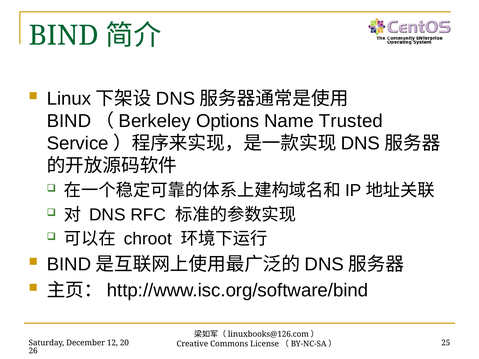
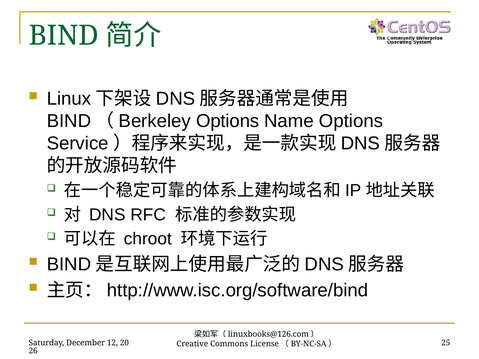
Name Trusted: Trusted -> Options (351, 121)
